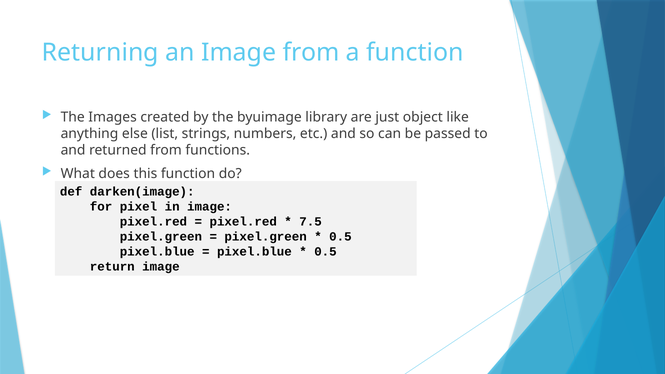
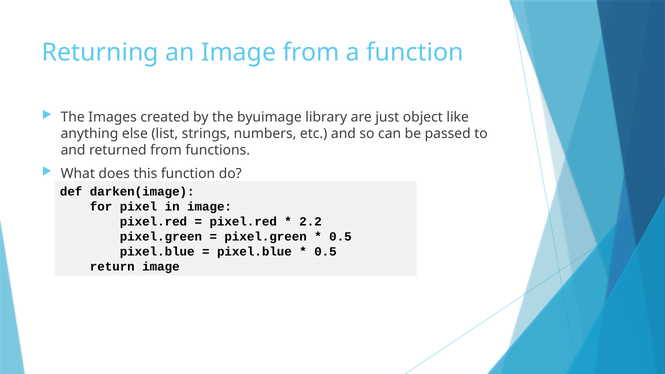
7.5: 7.5 -> 2.2 (311, 222)
